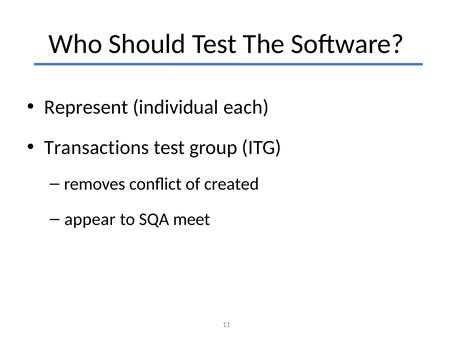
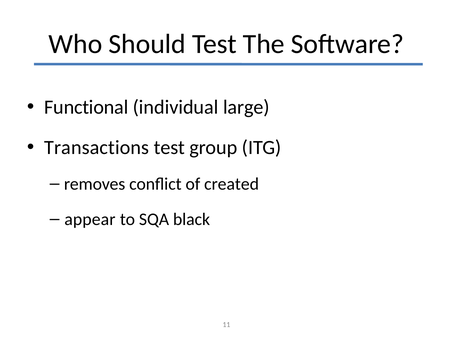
Represent: Represent -> Functional (86, 107)
each: each -> large (246, 107)
meet: meet -> black (192, 219)
